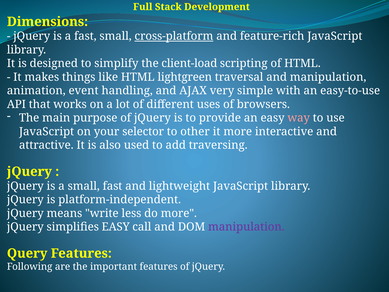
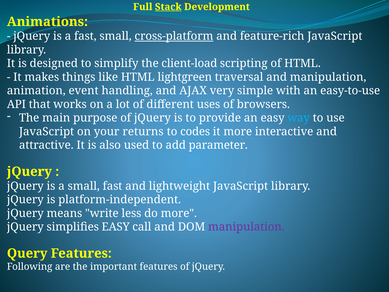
Stack underline: none -> present (168, 7)
Dimensions: Dimensions -> Animations (47, 22)
way colour: pink -> light blue (299, 118)
selector: selector -> returns (143, 131)
other: other -> codes (195, 131)
traversing: traversing -> parameter (218, 145)
